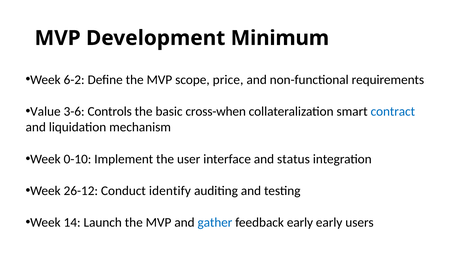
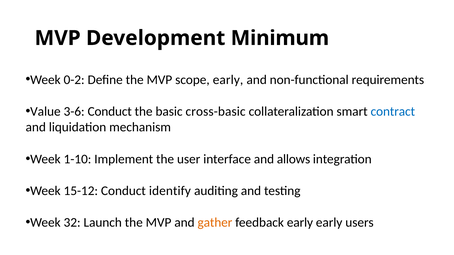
6-2: 6-2 -> 0-2 (74, 80)
scope price: price -> early (228, 80)
3-6 Controls: Controls -> Conduct (110, 112)
cross-when: cross-when -> cross-basic (216, 112)
0-10: 0-10 -> 1-10 (77, 159)
status: status -> allows (294, 159)
26-12: 26-12 -> 15-12 (81, 191)
14: 14 -> 32 (72, 223)
gather colour: blue -> orange (215, 223)
